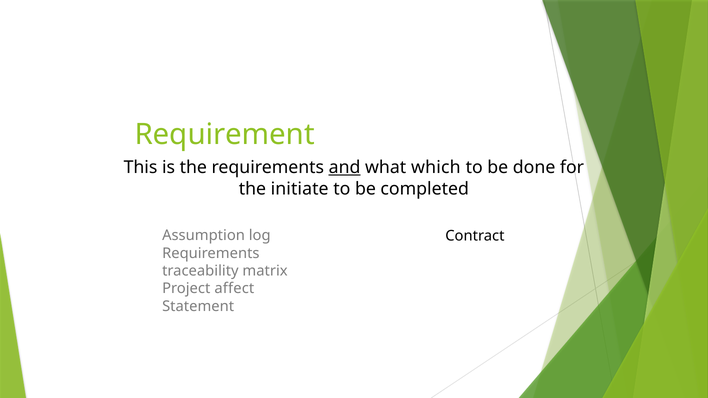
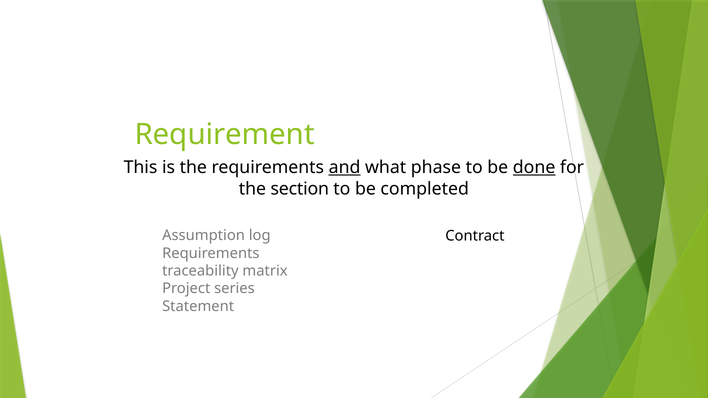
which: which -> phase (436, 168)
done underline: none -> present (534, 168)
initiate: initiate -> section (300, 189)
affect: affect -> series (234, 289)
